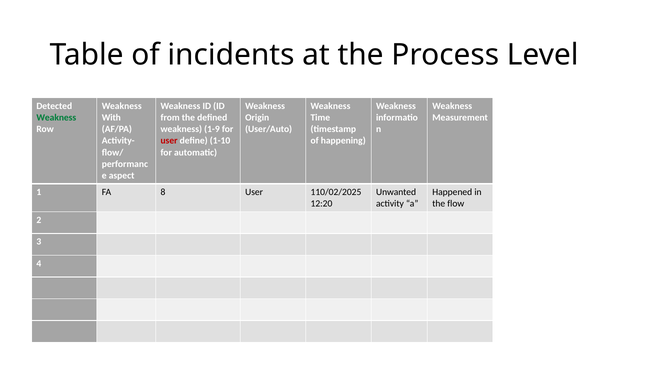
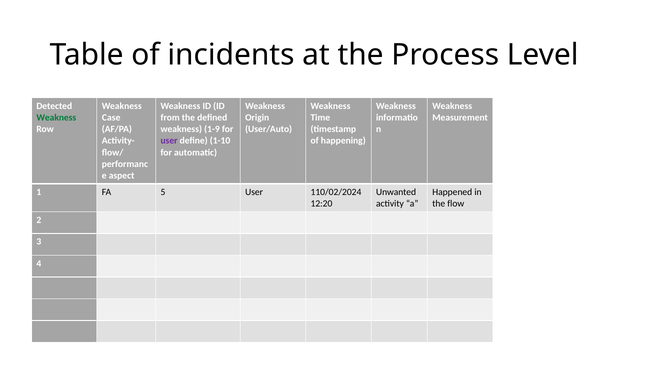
With: With -> Case (111, 118)
user colour: red -> purple (169, 141)
8: 8 -> 5 (163, 192)
110/02/2025: 110/02/2025 -> 110/02/2024 (336, 192)
